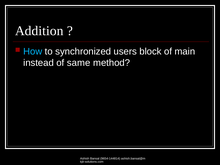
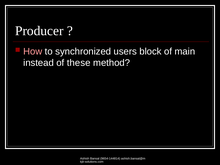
Addition: Addition -> Producer (39, 31)
How colour: light blue -> pink (33, 51)
same: same -> these (79, 63)
